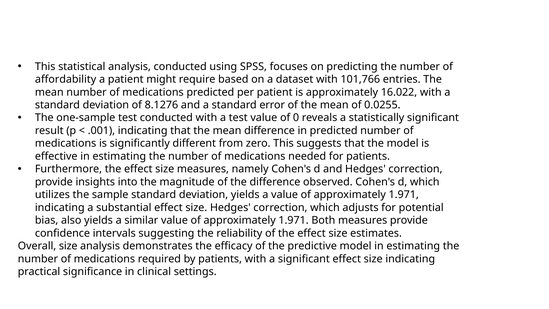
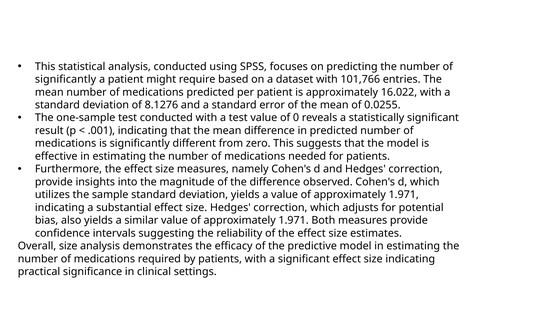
affordability: affordability -> significantly (66, 79)
